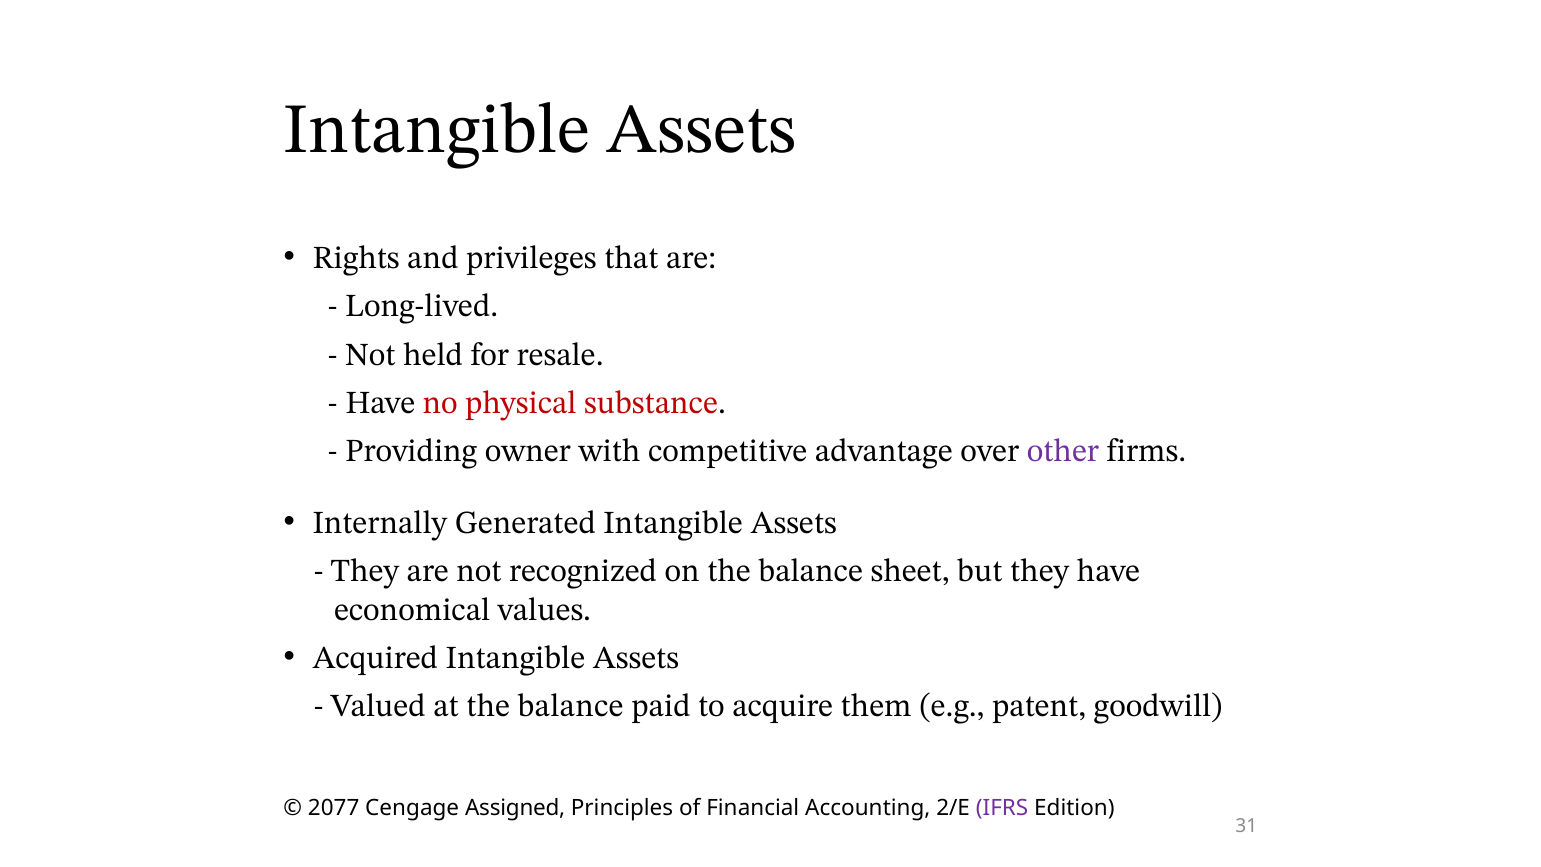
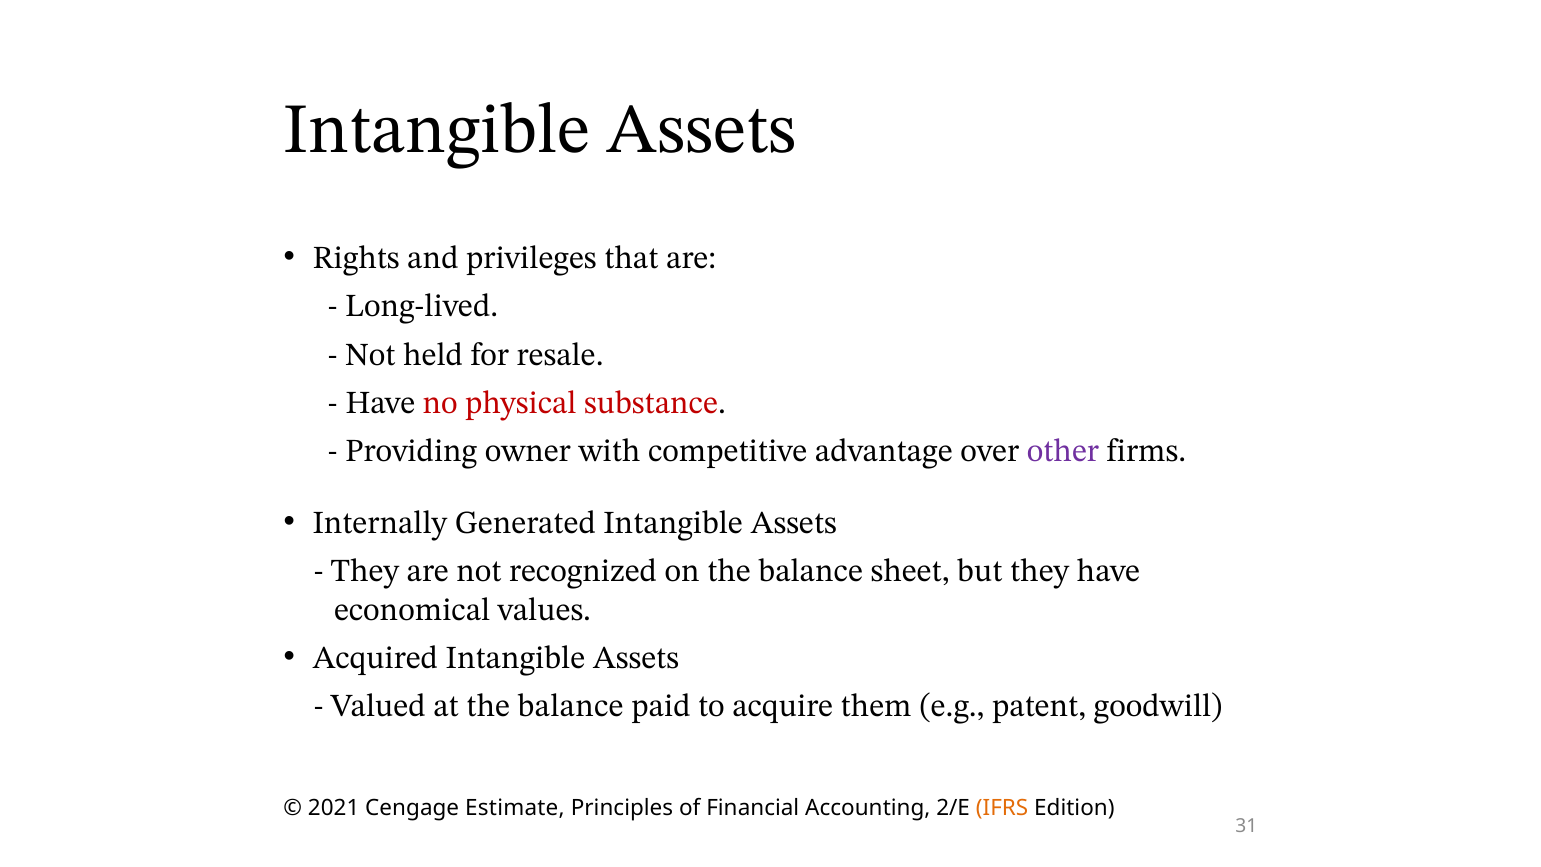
2077: 2077 -> 2021 (334, 808)
Assigned: Assigned -> Estimate (515, 808)
IFRS colour: purple -> orange (1002, 808)
